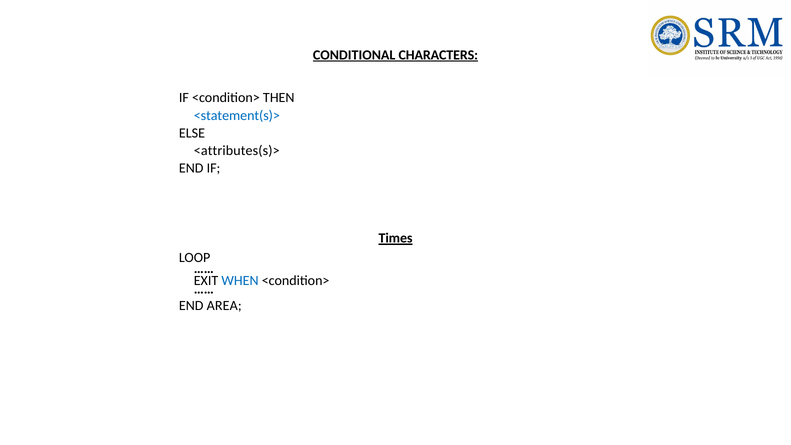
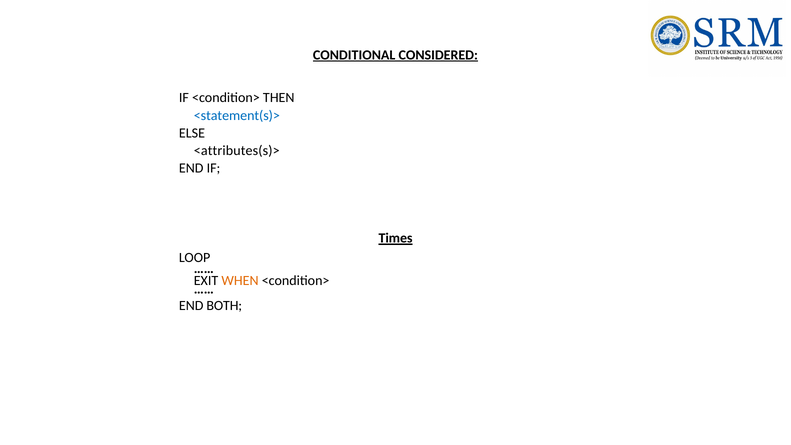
CHARACTERS: CHARACTERS -> CONSIDERED (438, 55)
WHEN colour: blue -> orange (240, 280)
AREA: AREA -> BOTH (224, 305)
